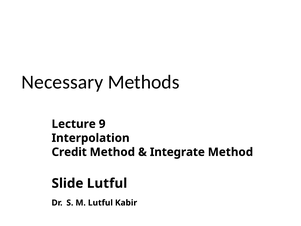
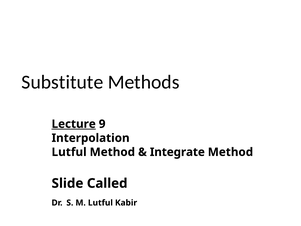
Necessary: Necessary -> Substitute (62, 82)
Lecture underline: none -> present (74, 124)
Credit: Credit -> Lutful (69, 152)
Slide Lutful: Lutful -> Called (107, 183)
